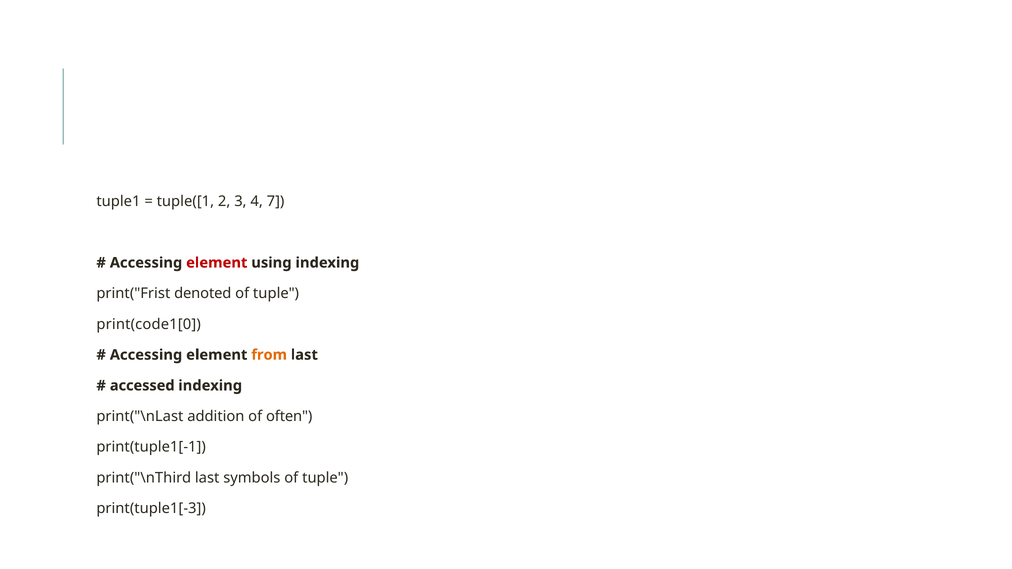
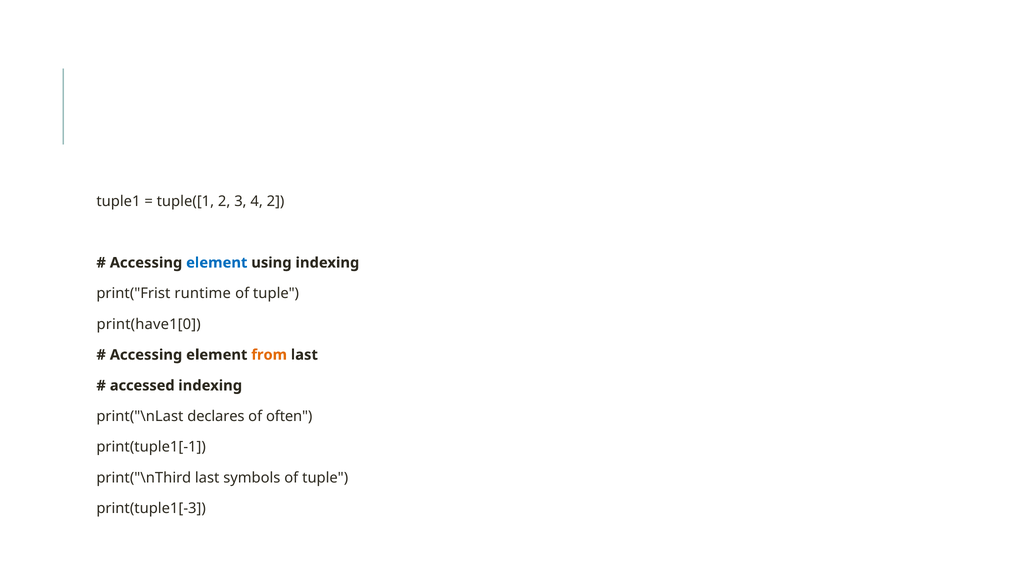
4 7: 7 -> 2 (276, 201)
element colour: red -> blue (217, 263)
denoted: denoted -> runtime (203, 294)
print(code1[0: print(code1[0 -> print(have1[0 (149, 324)
addition: addition -> declares (216, 416)
